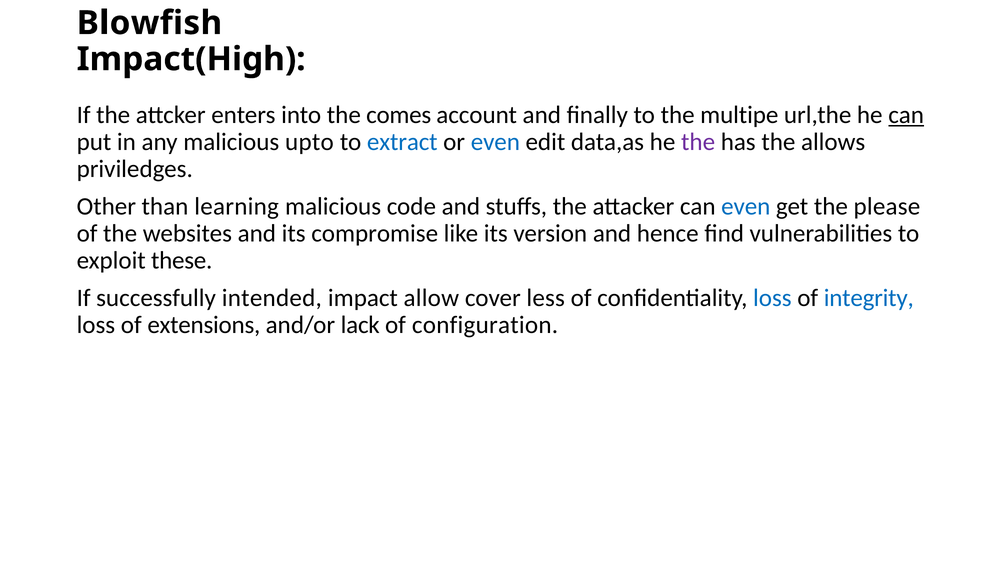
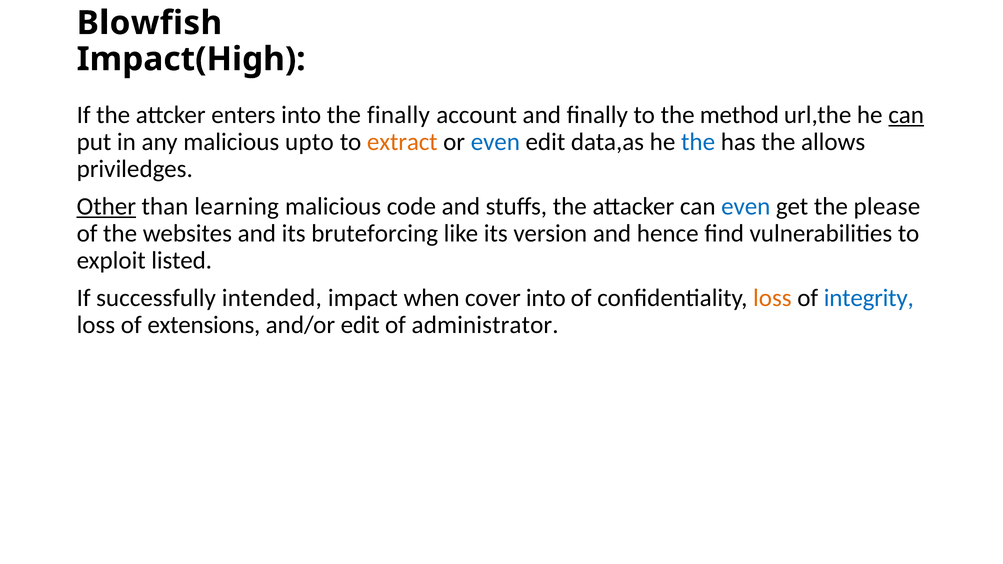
the comes: comes -> finally (398, 115)
multipe: multipe -> method (739, 115)
extract colour: blue -> orange (402, 142)
the colour: purple -> blue (698, 142)
Other underline: none -> present (106, 206)
compromise: compromise -> bruteforcing (375, 234)
these: these -> listed (182, 261)
allow: allow -> when (432, 298)
cover less: less -> into (546, 298)
loss colour: blue -> orange (772, 298)
and/or lack: lack -> edit (360, 325)
configuration: configuration -> administrator (485, 325)
